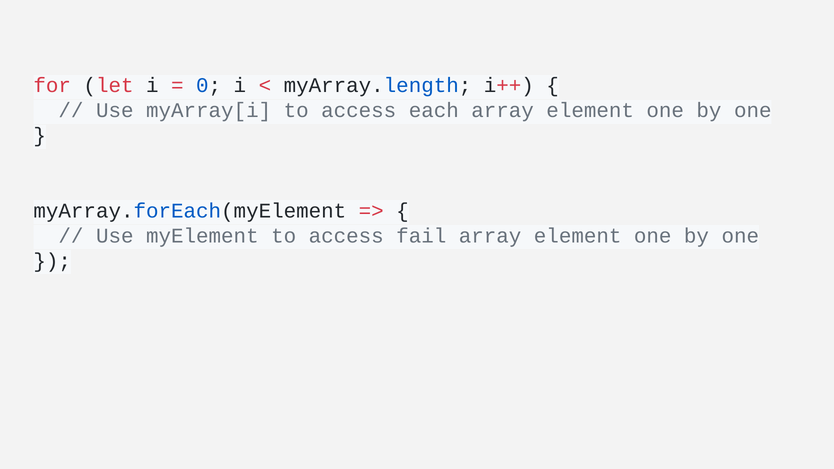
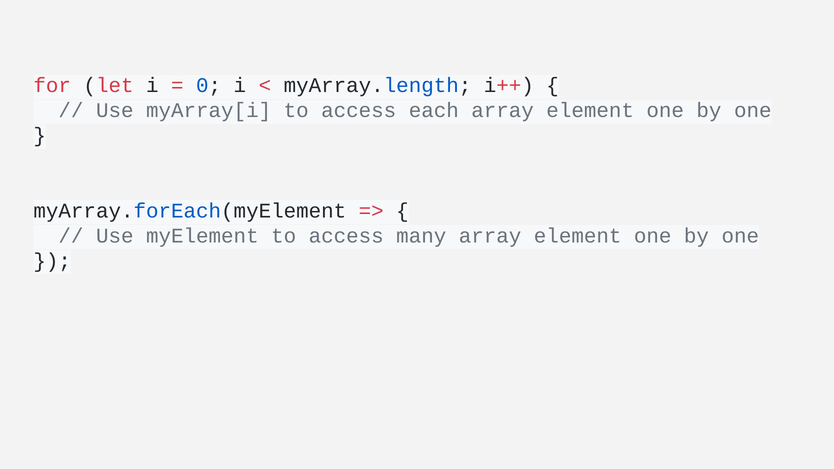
fail: fail -> many (421, 236)
